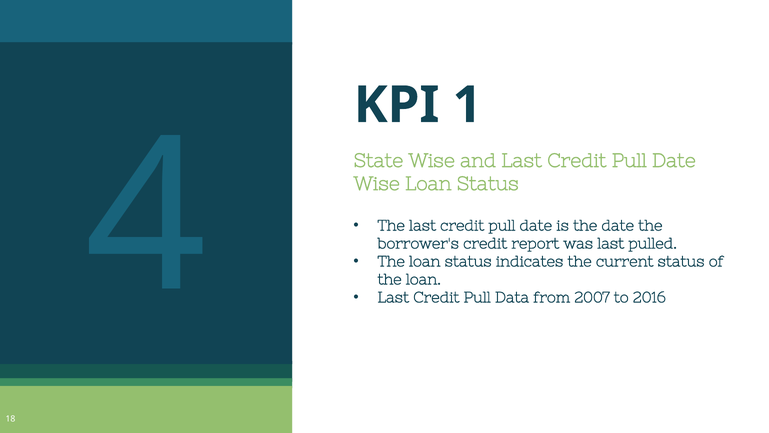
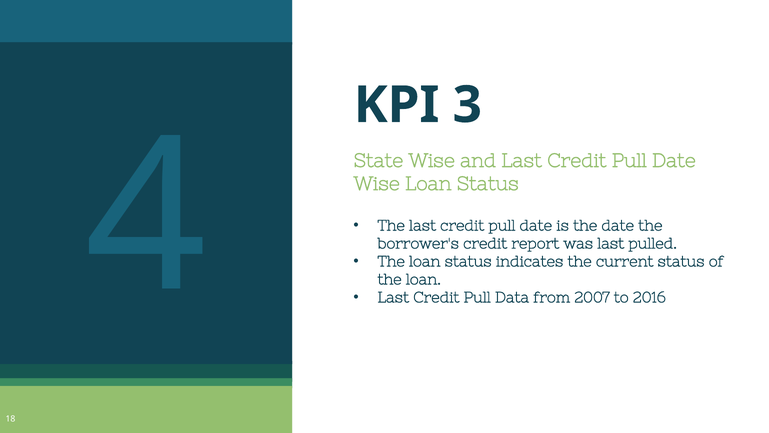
1: 1 -> 3 (467, 105)
